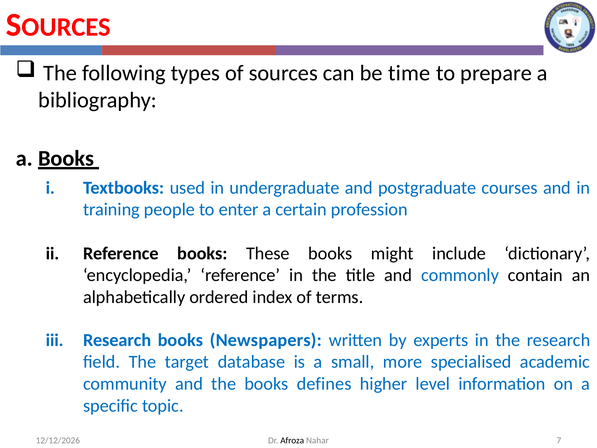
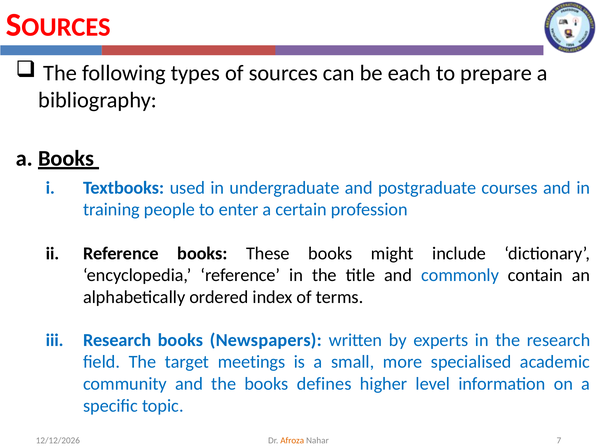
time: time -> each (409, 73)
database: database -> meetings (251, 362)
Afroza colour: black -> orange (292, 440)
